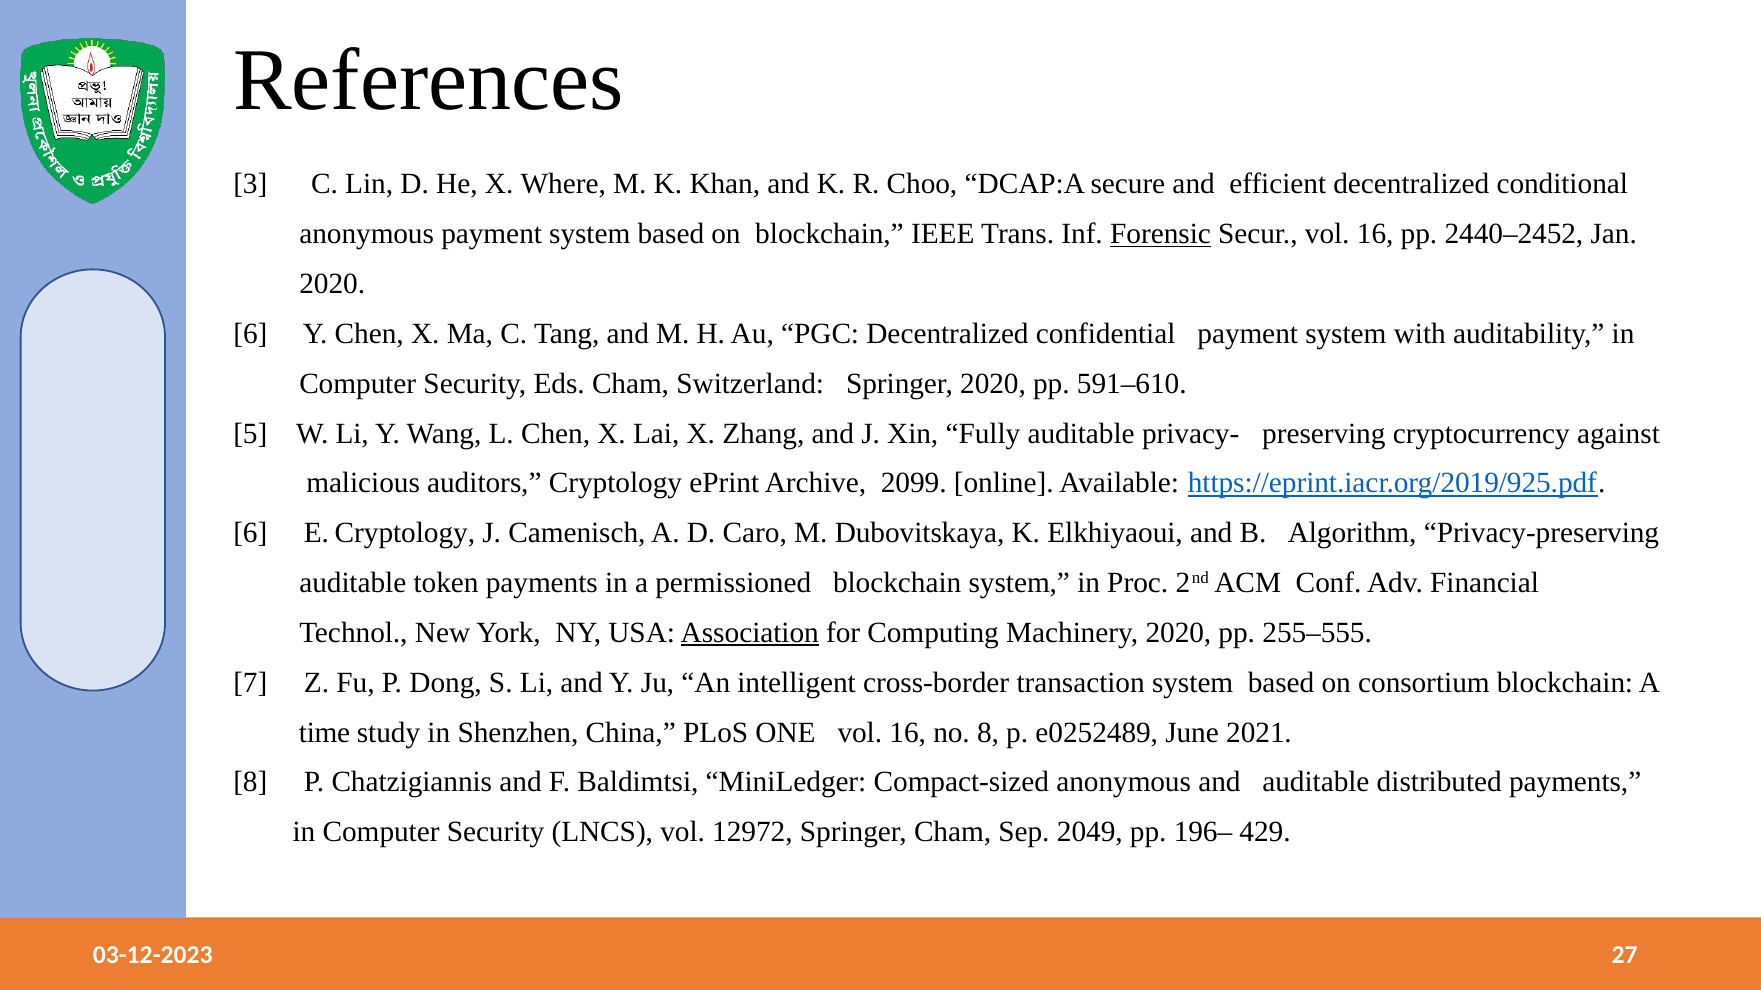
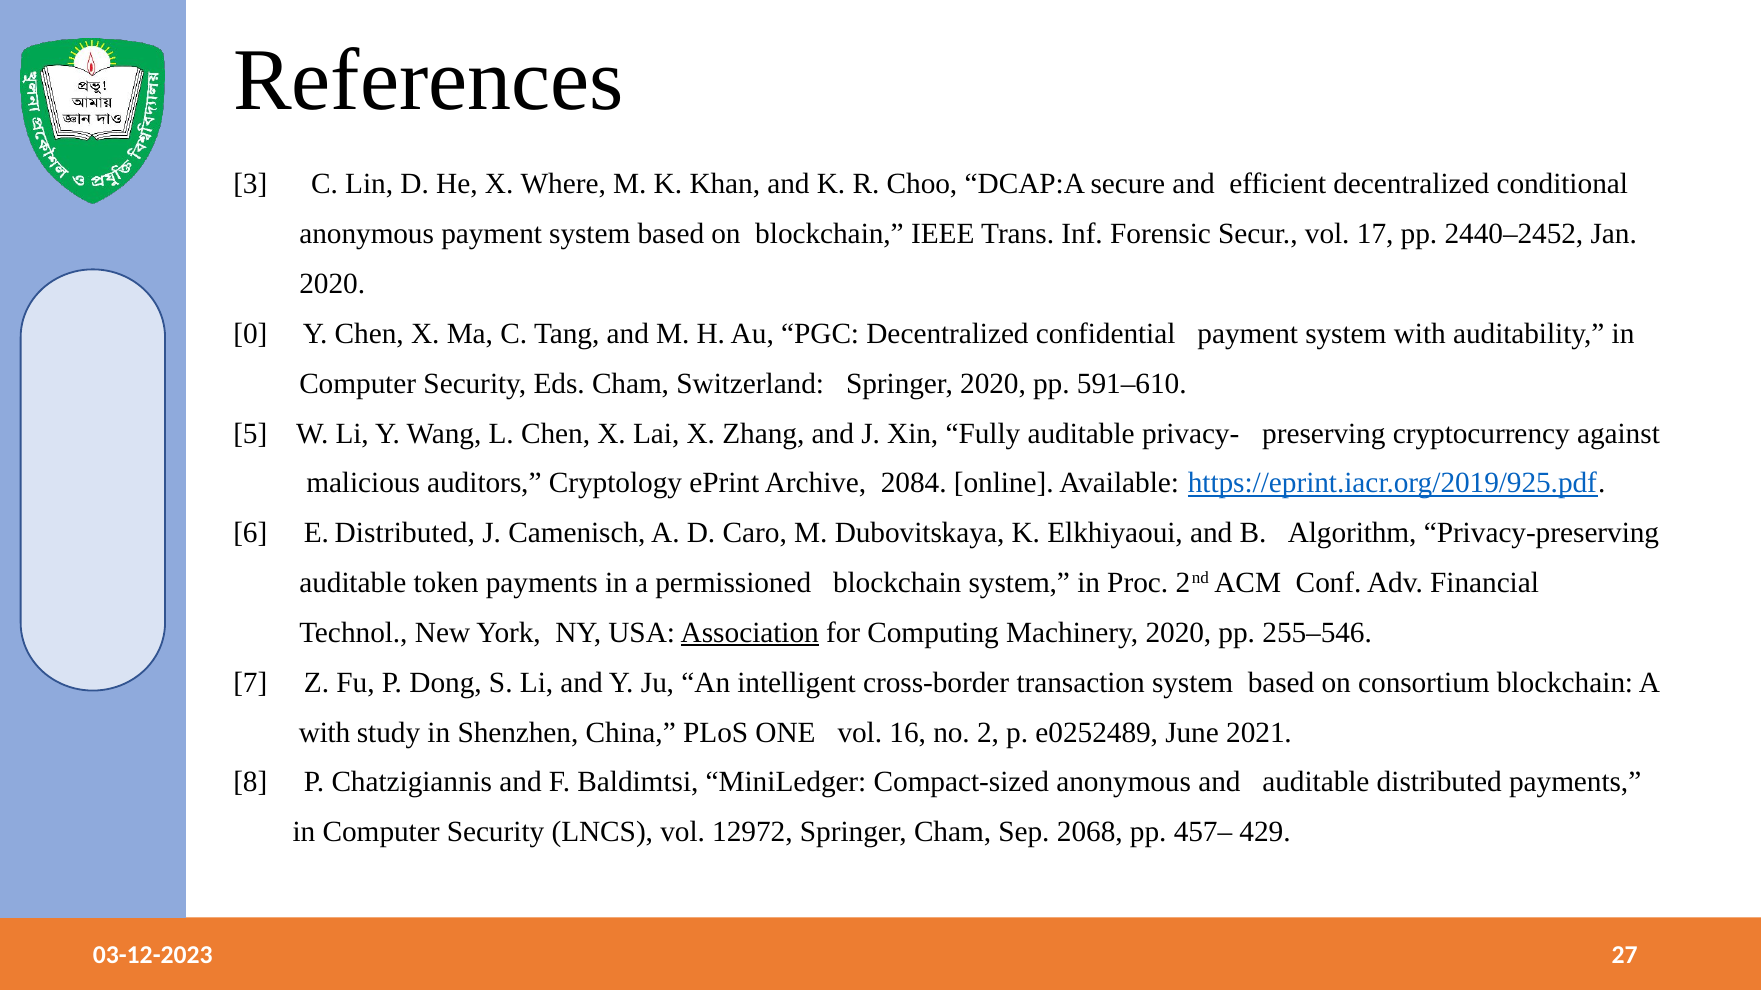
Forensic underline: present -> none (1161, 234)
Secur vol 16: 16 -> 17 (1375, 234)
6: 6 -> 0 (250, 334)
2099: 2099 -> 2084 (914, 483)
E Cryptology: Cryptology -> Distributed (405, 533)
255–555: 255–555 -> 255–546 (1317, 633)
time: time -> with (325, 733)
no 8: 8 -> 2 (988, 733)
2049: 2049 -> 2068 (1090, 833)
196–: 196– -> 457– (1203, 833)
